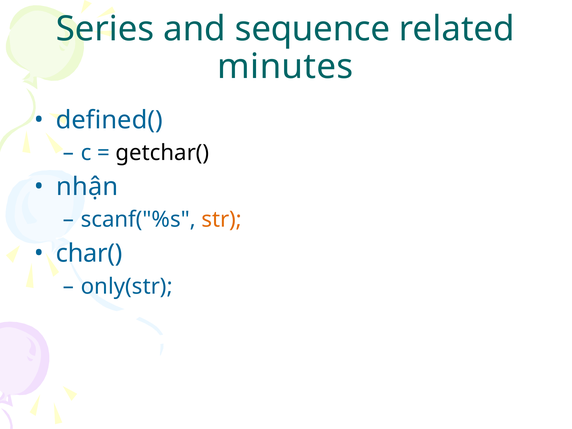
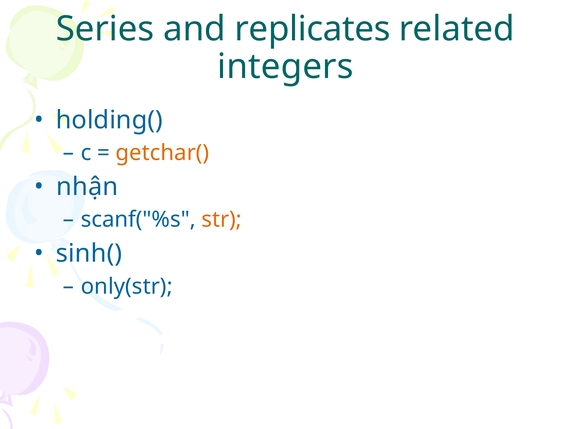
sequence: sequence -> replicates (313, 29)
minutes: minutes -> integers (285, 67)
defined(: defined( -> holding( (109, 120)
getchar( colour: black -> orange (162, 153)
char(: char( -> sinh( (89, 254)
